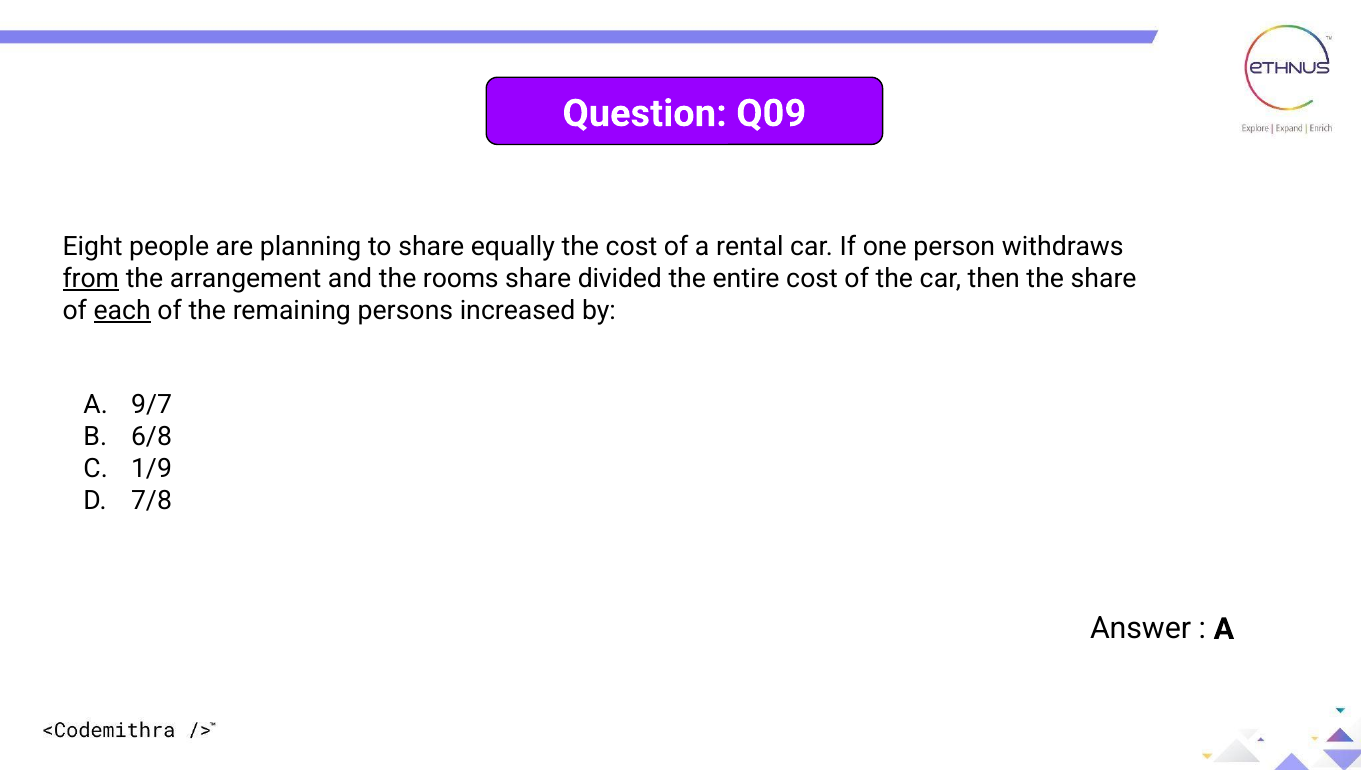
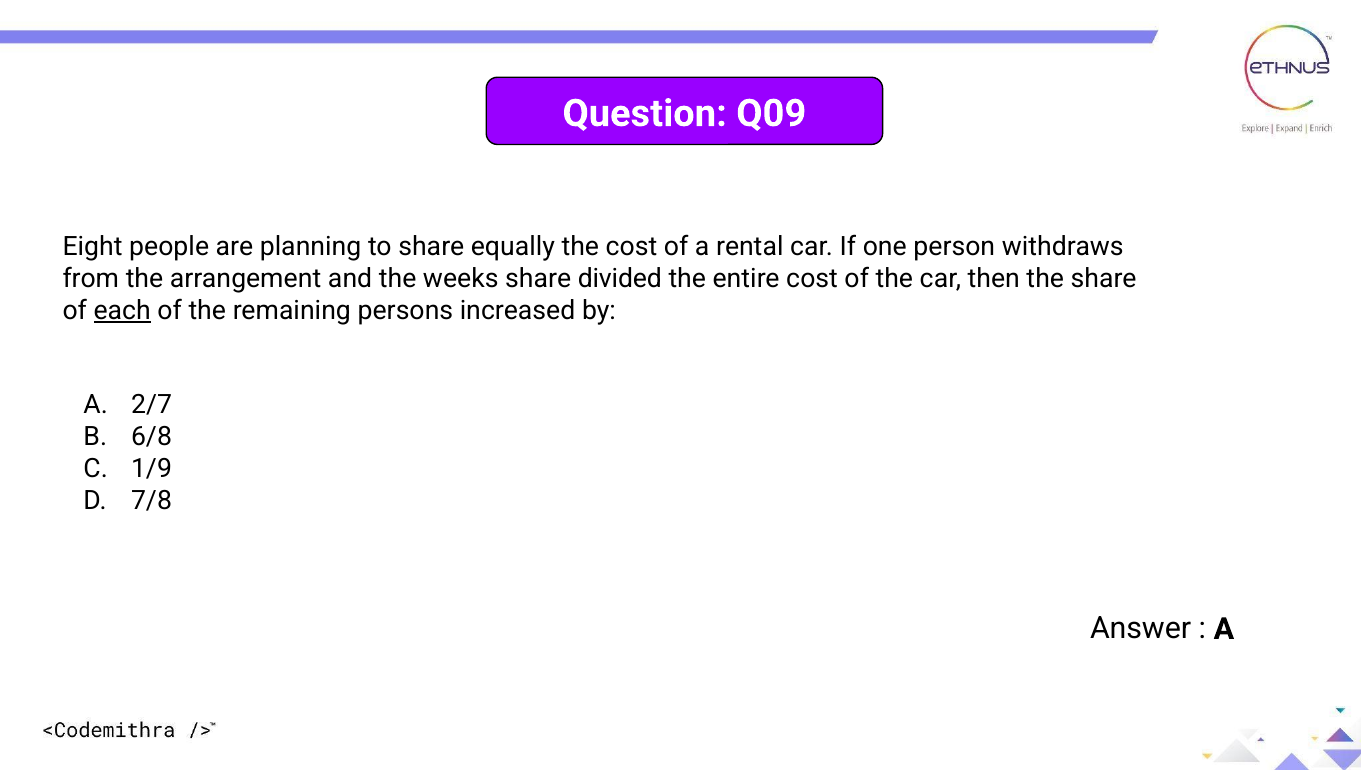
from underline: present -> none (91, 278)
rooms: rooms -> weeks (461, 278)
9/7: 9/7 -> 2/7 (151, 405)
